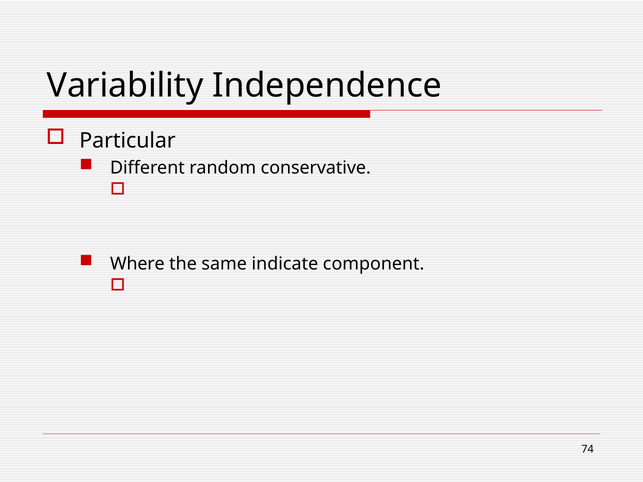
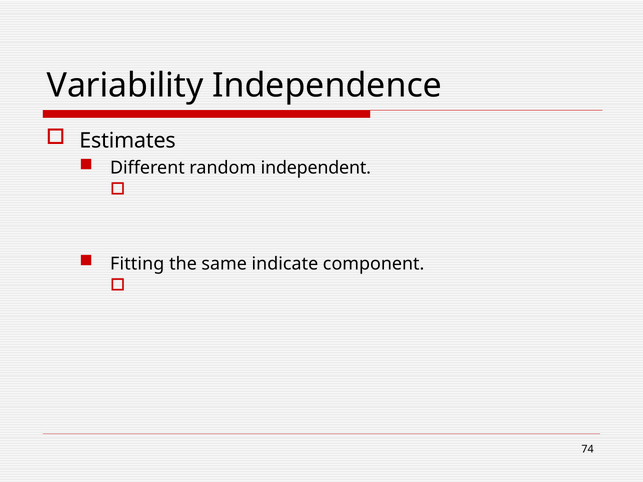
Particular: Particular -> Estimates (128, 141)
conservative: conservative -> independent (316, 168)
Where: Where -> Fitting (137, 264)
